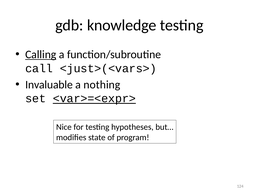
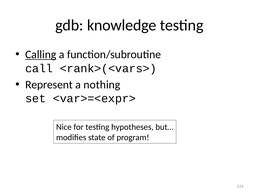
<just>(<vars>: <just>(<vars> -> <rank>(<vars> (108, 68)
Invaluable: Invaluable -> Represent (49, 84)
<var>=<expr> underline: present -> none (94, 98)
